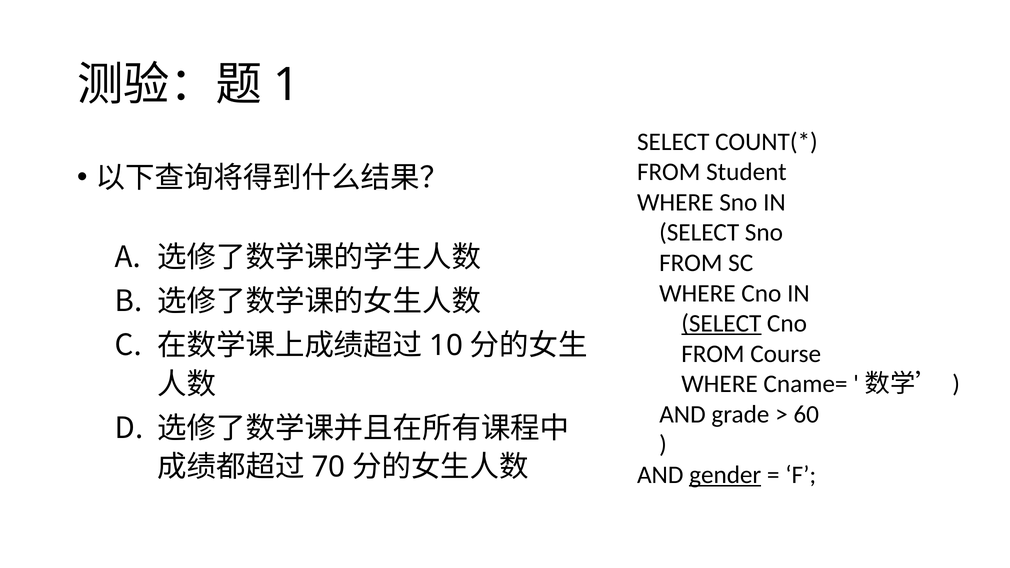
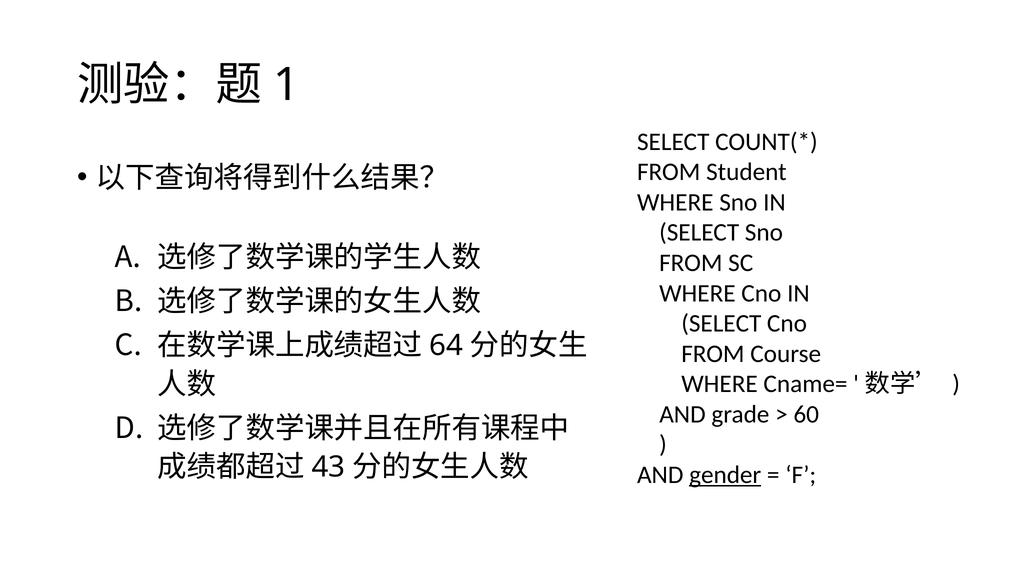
SELECT underline: present -> none (721, 324)
10: 10 -> 64 (446, 346)
70: 70 -> 43 (328, 467)
